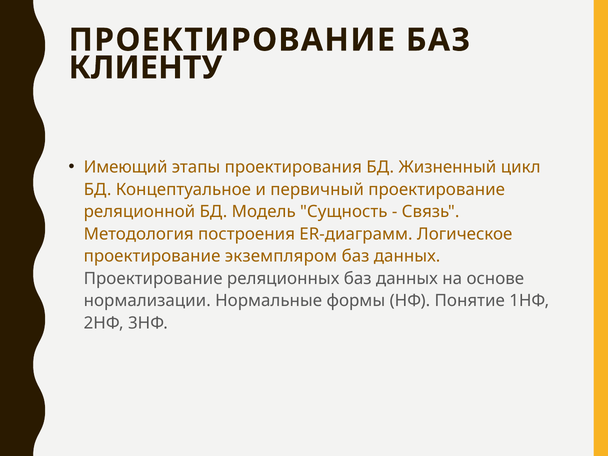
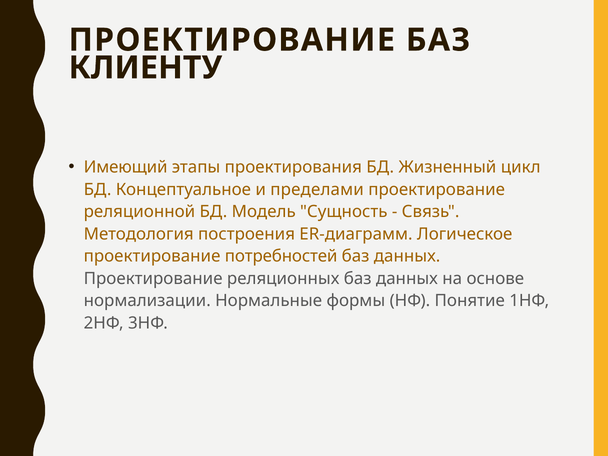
первичный: первичный -> пределами (317, 189)
экземпляром: экземпляром -> потребностей (281, 256)
